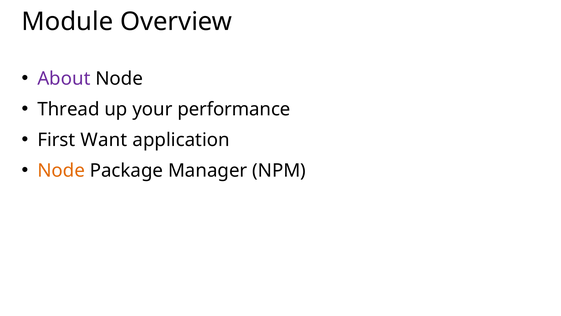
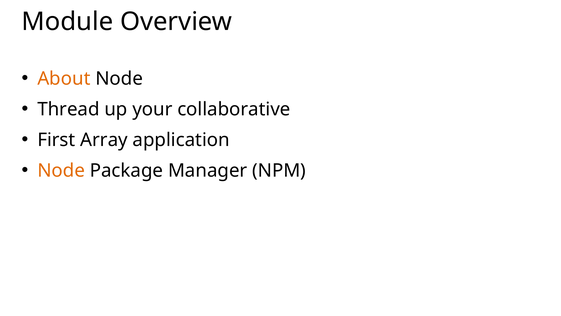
About colour: purple -> orange (64, 78)
performance: performance -> collaborative (234, 109)
Want: Want -> Array (104, 140)
